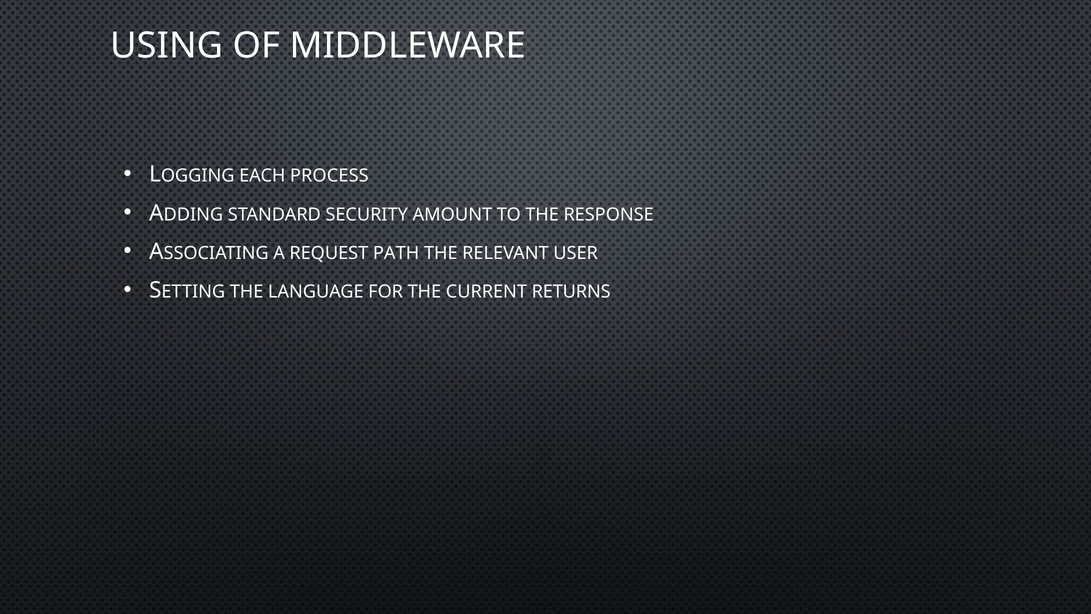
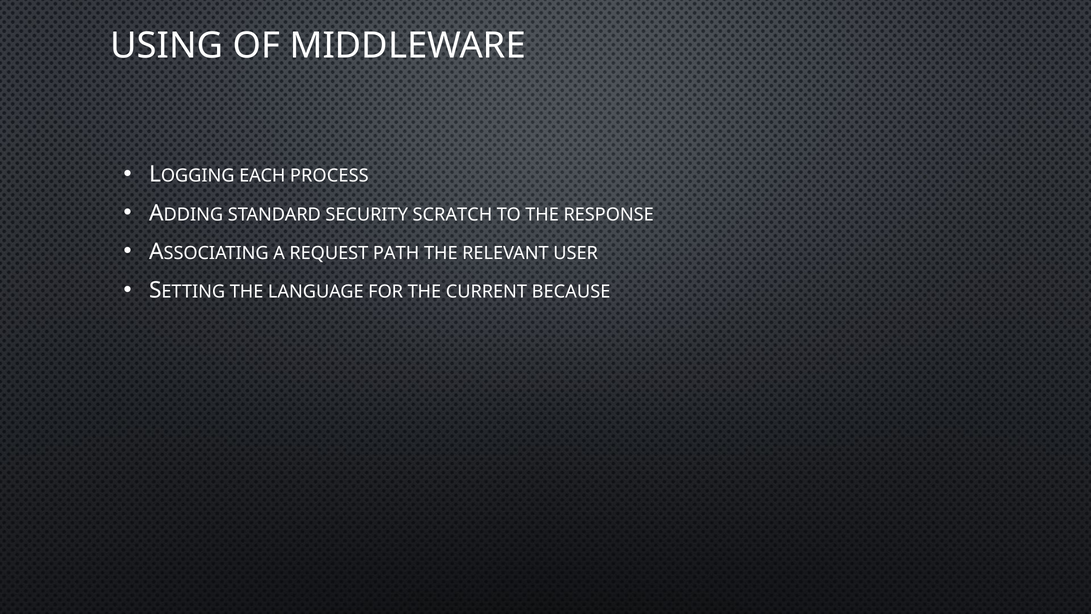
AMOUNT: AMOUNT -> SCRATCH (452, 214)
RETURNS: RETURNS -> BECAUSE (571, 292)
